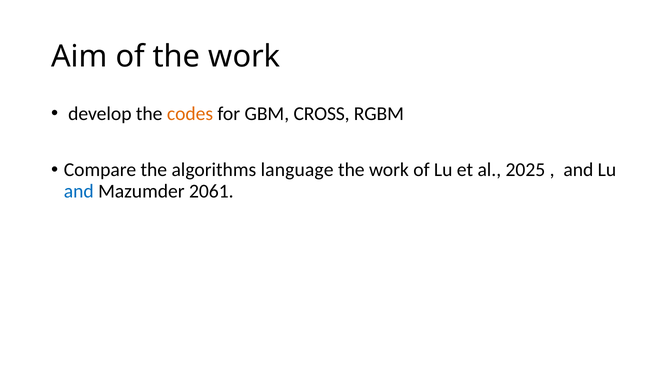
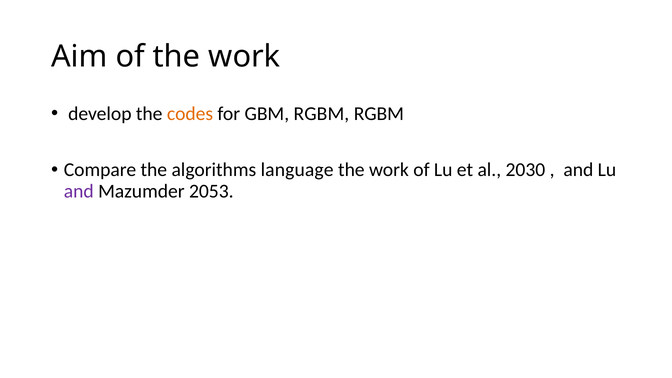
GBM CROSS: CROSS -> RGBM (321, 114)
2025: 2025 -> 2030 (525, 170)
and colour: blue -> purple (79, 191)
2061: 2061 -> 2053 (211, 191)
